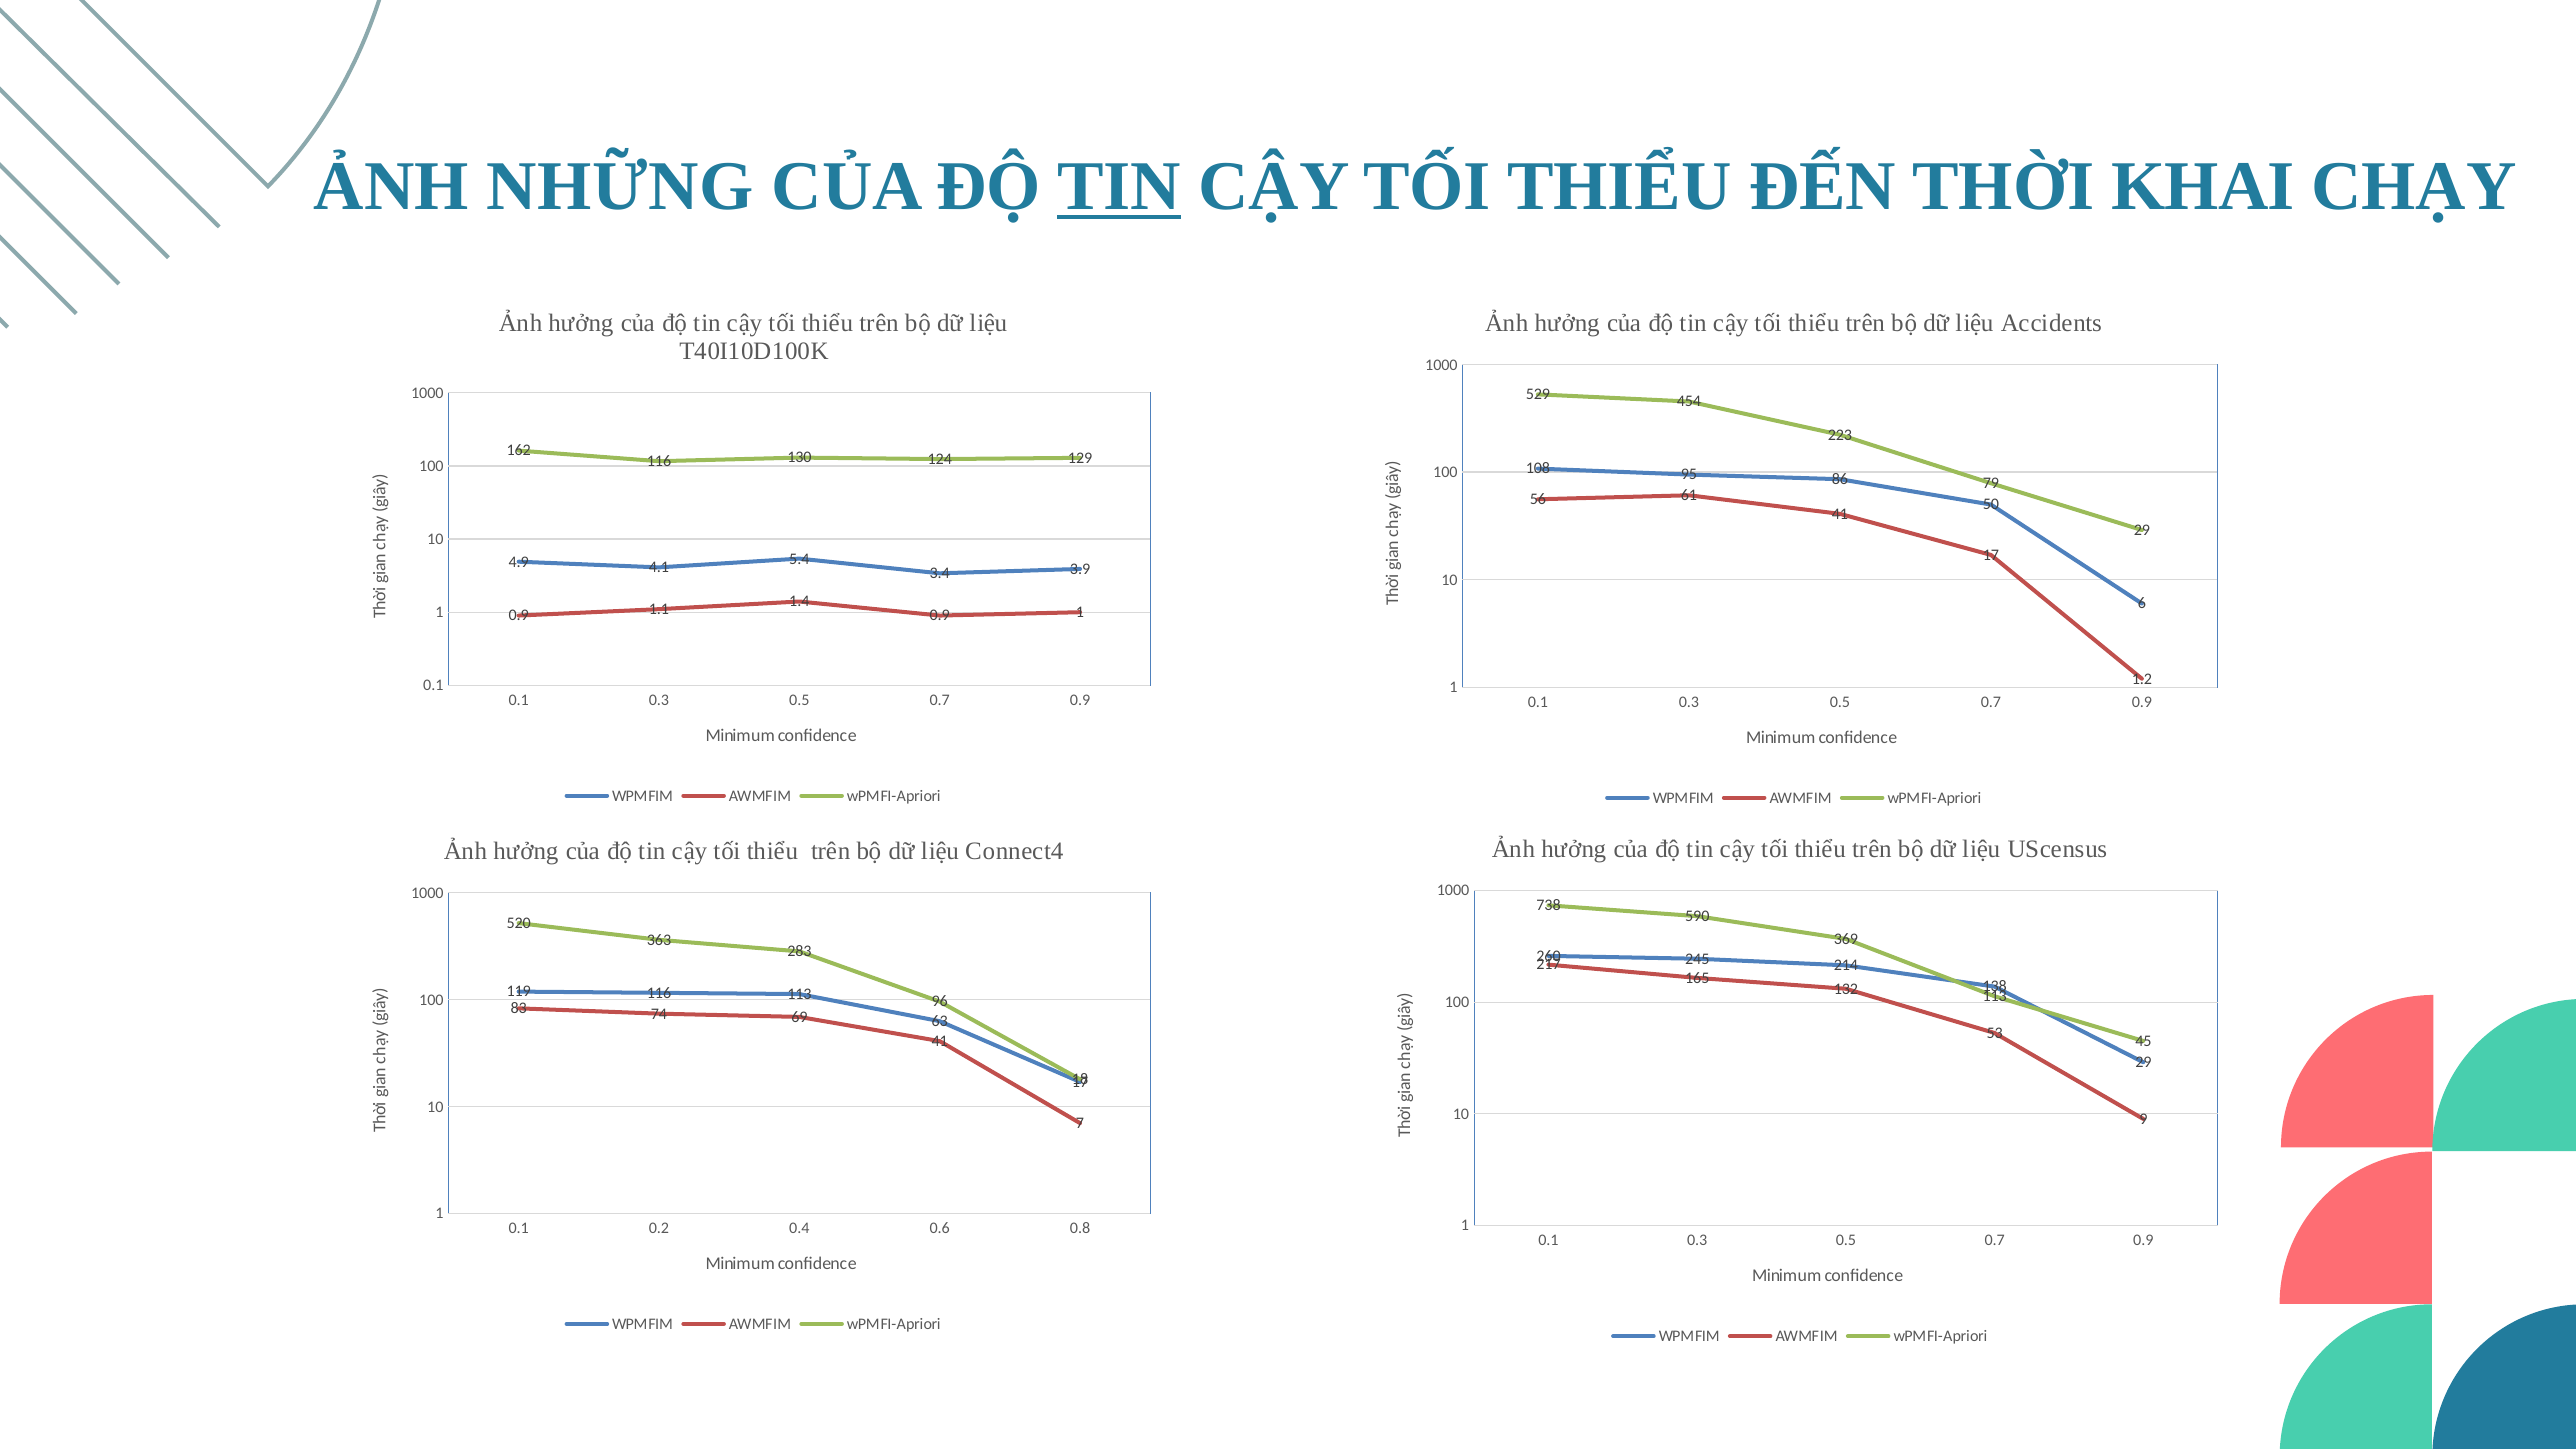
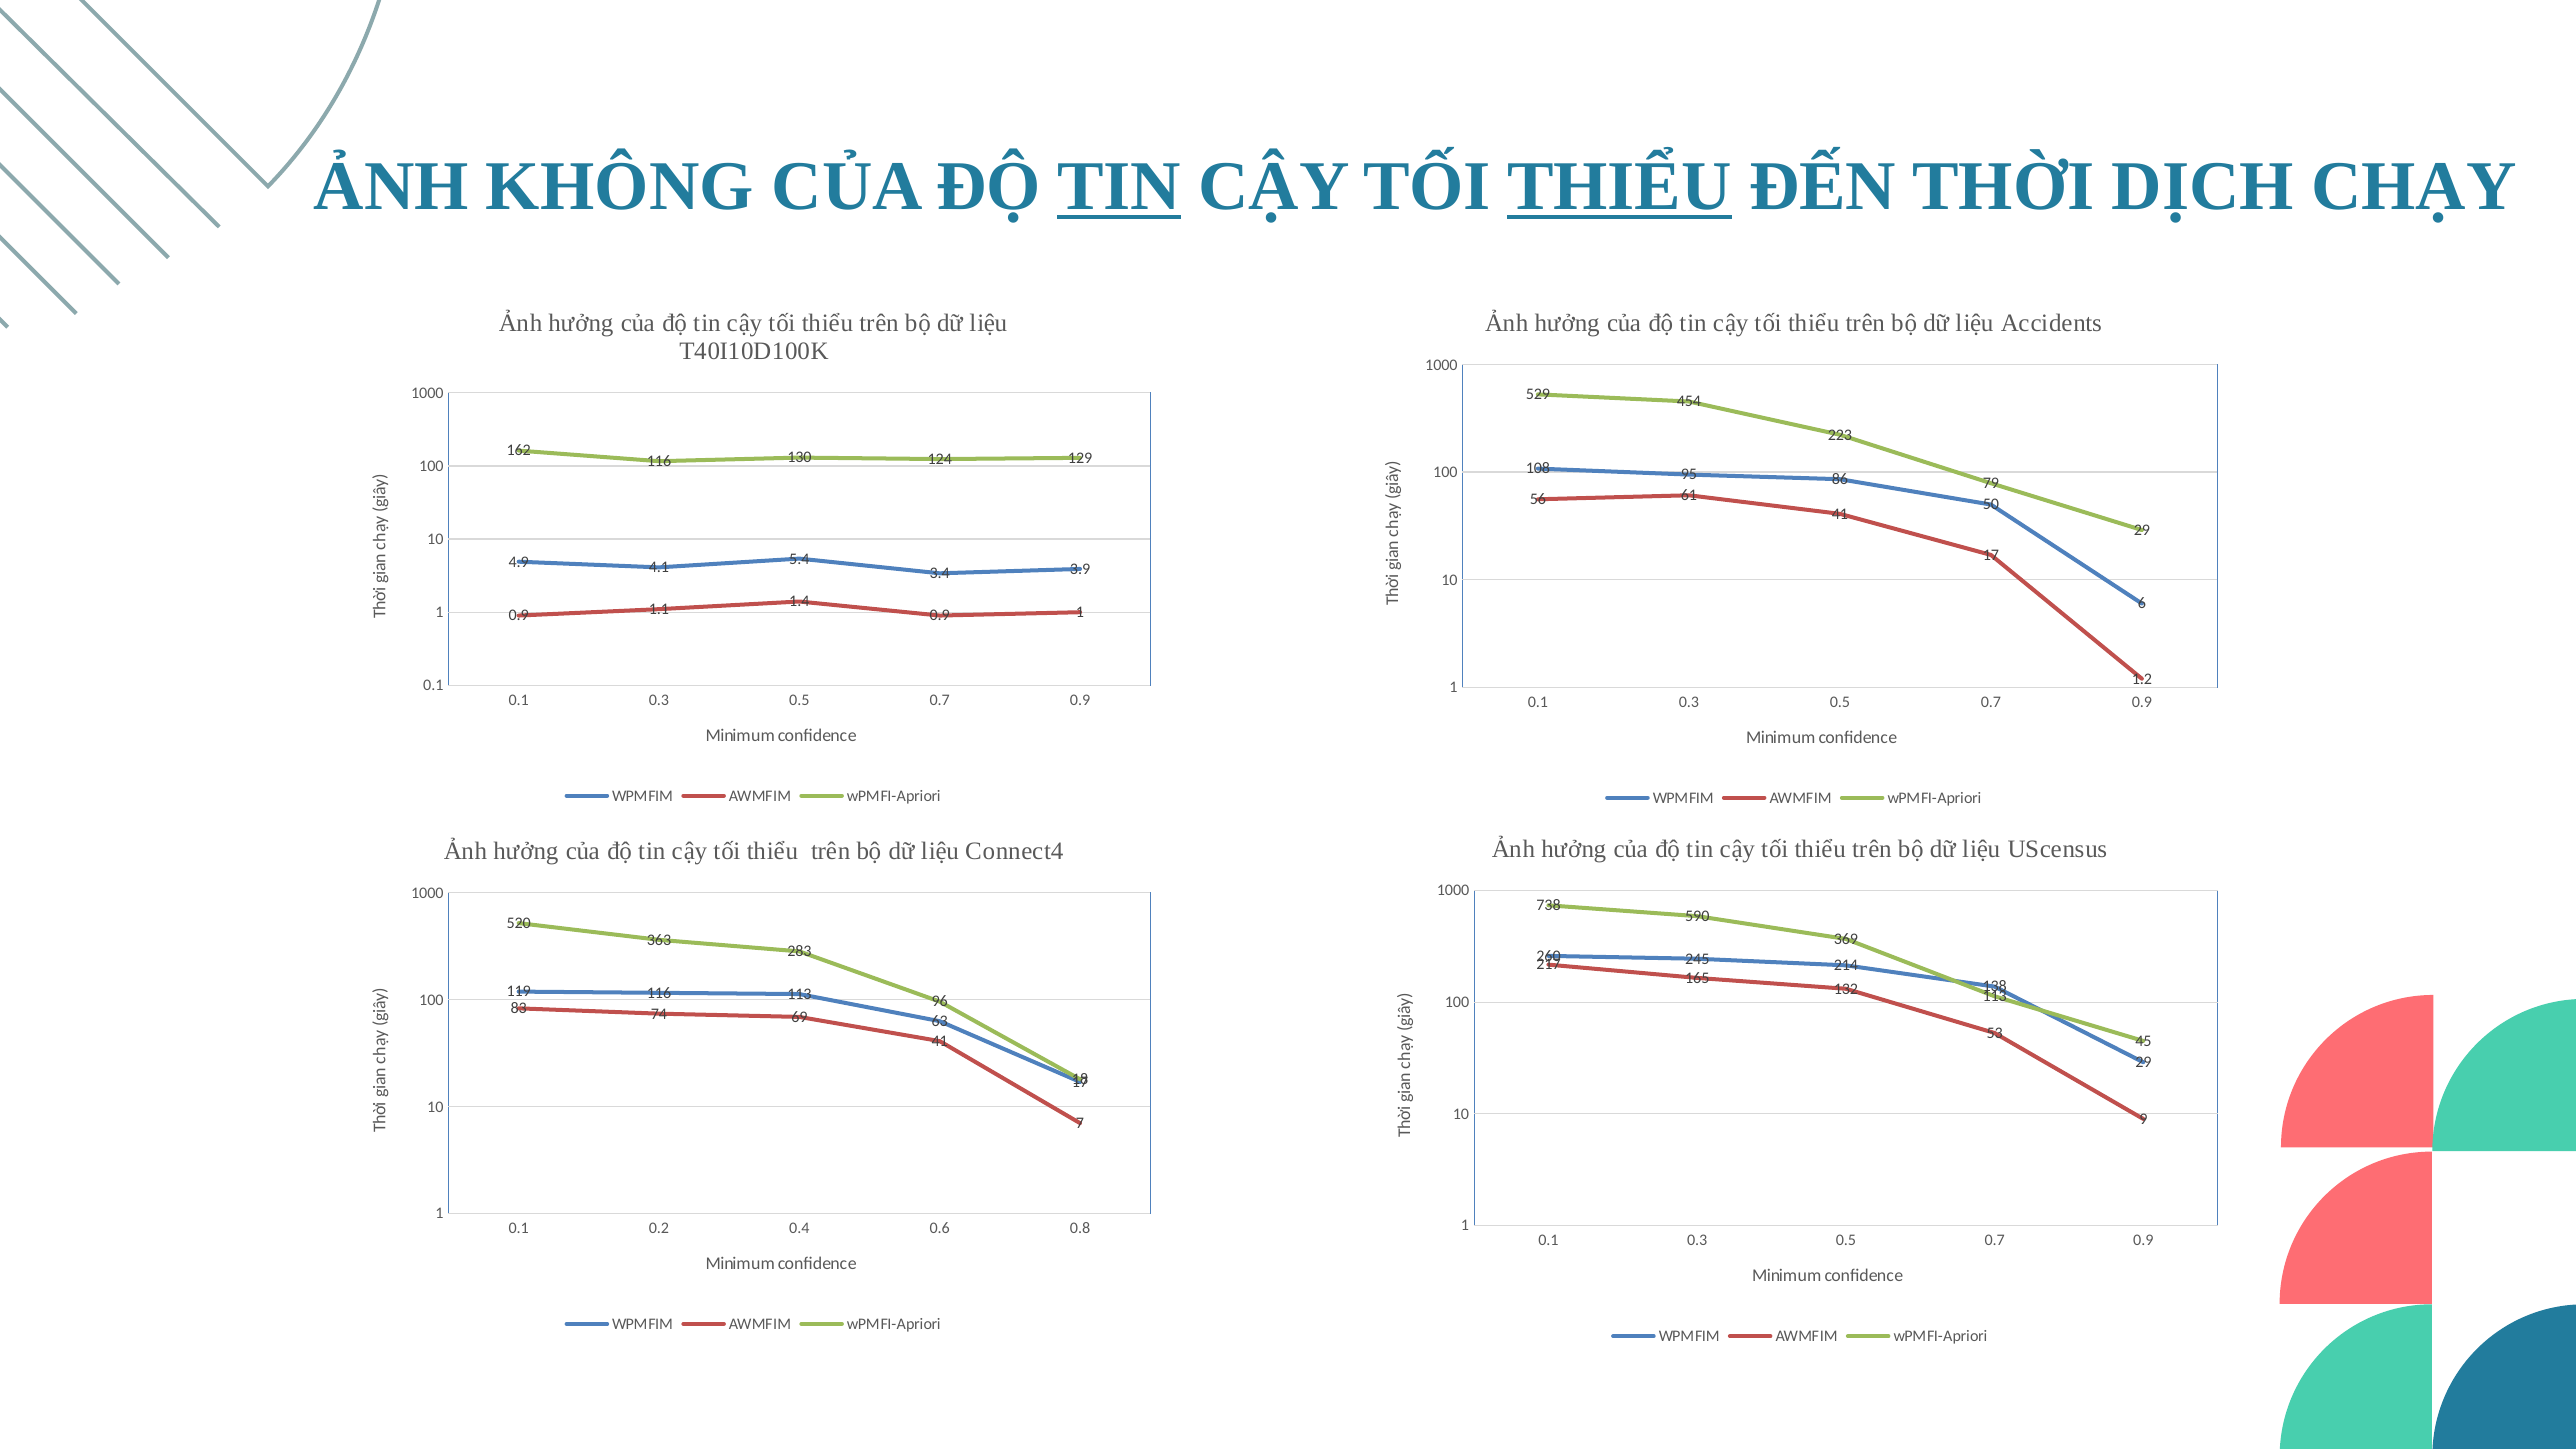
NHỮNG: NHỮNG -> KHÔNG (620, 187)
THIỂU underline: none -> present (1619, 187)
KHAI: KHAI -> DỊCH (2203, 187)
